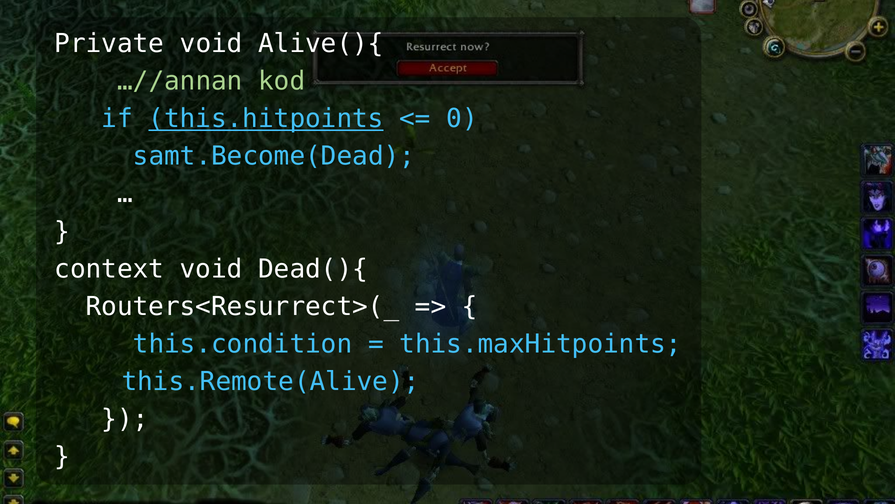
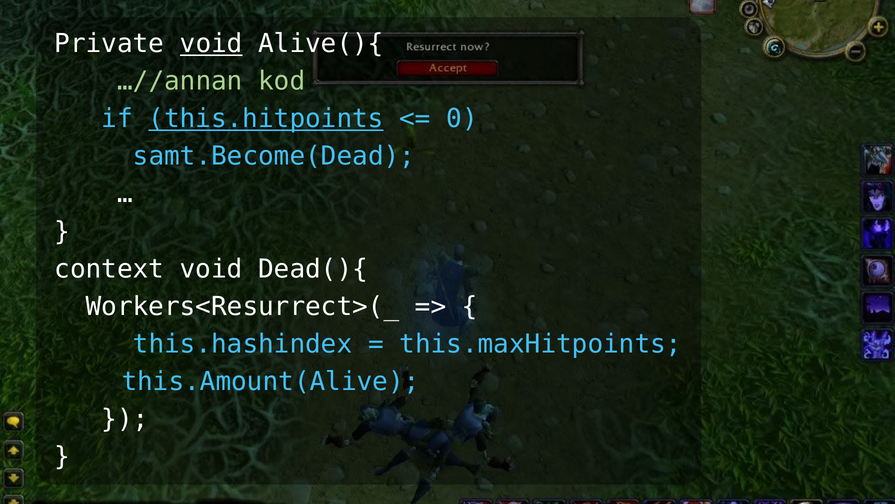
void underline: none -> present (211, 44)
Routers<Resurrect>(_: Routers<Resurrect>(_ -> Workers<Resurrect>(_ (243, 306)
this.condition: this.condition -> this.hashindex (243, 344)
this.Remote(Alive: this.Remote(Alive -> this.Amount(Alive (271, 381)
